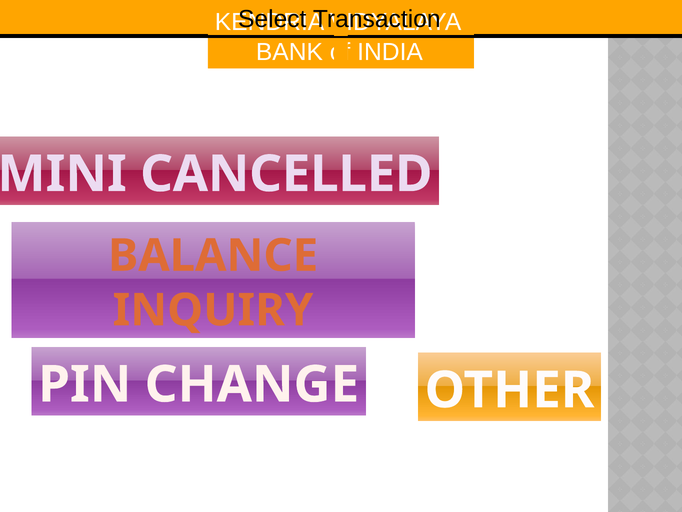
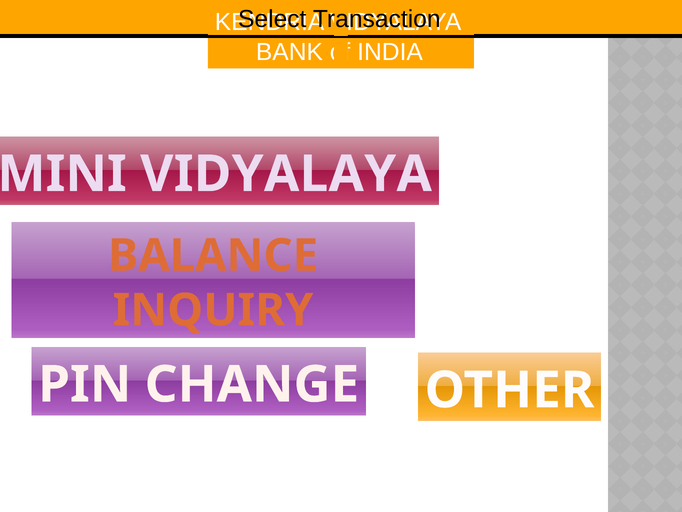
CANCELLED: CANCELLED -> VIDYALAYA (286, 174)
